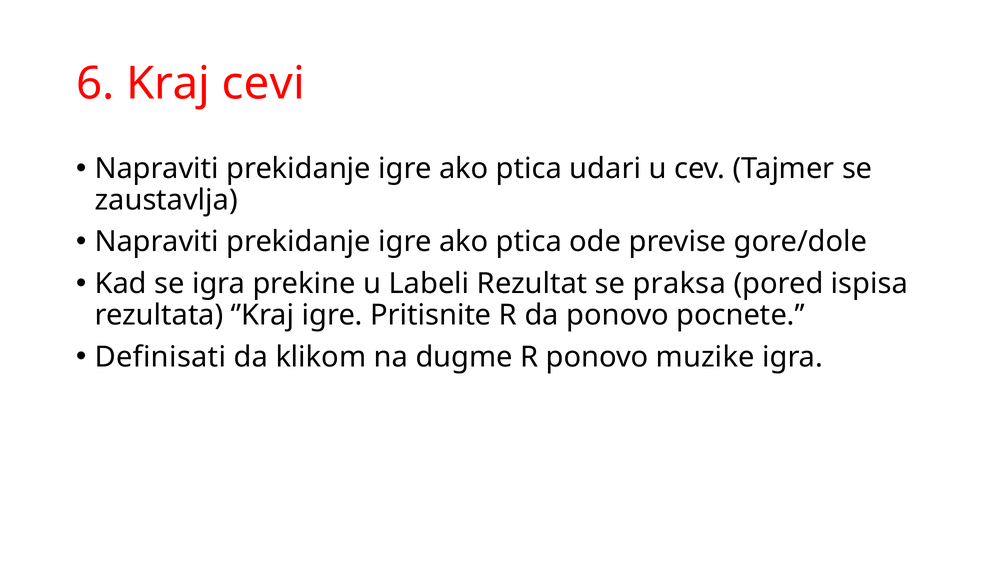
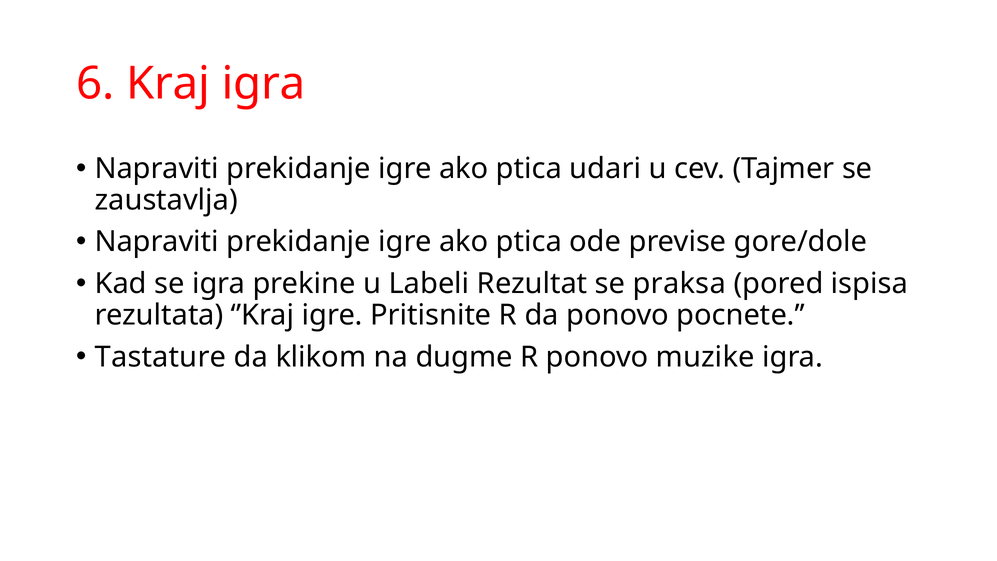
Kraj cevi: cevi -> igra (264, 84)
Definisati: Definisati -> Tastature (160, 357)
